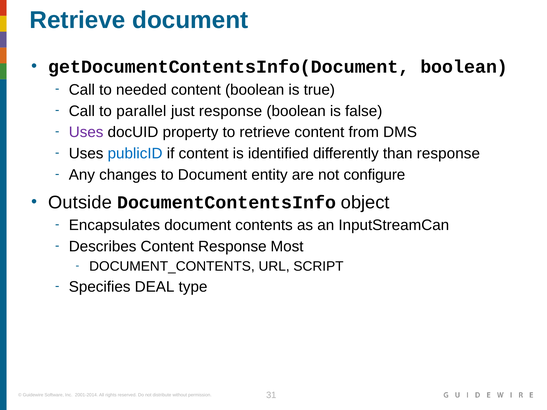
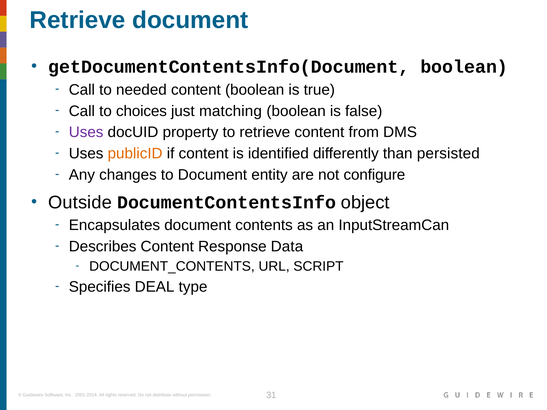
parallel: parallel -> choices (141, 111)
just response: response -> matching (231, 111)
publicID colour: blue -> orange (135, 154)
than response: response -> persisted (448, 154)
Most: Most -> Data (287, 247)
